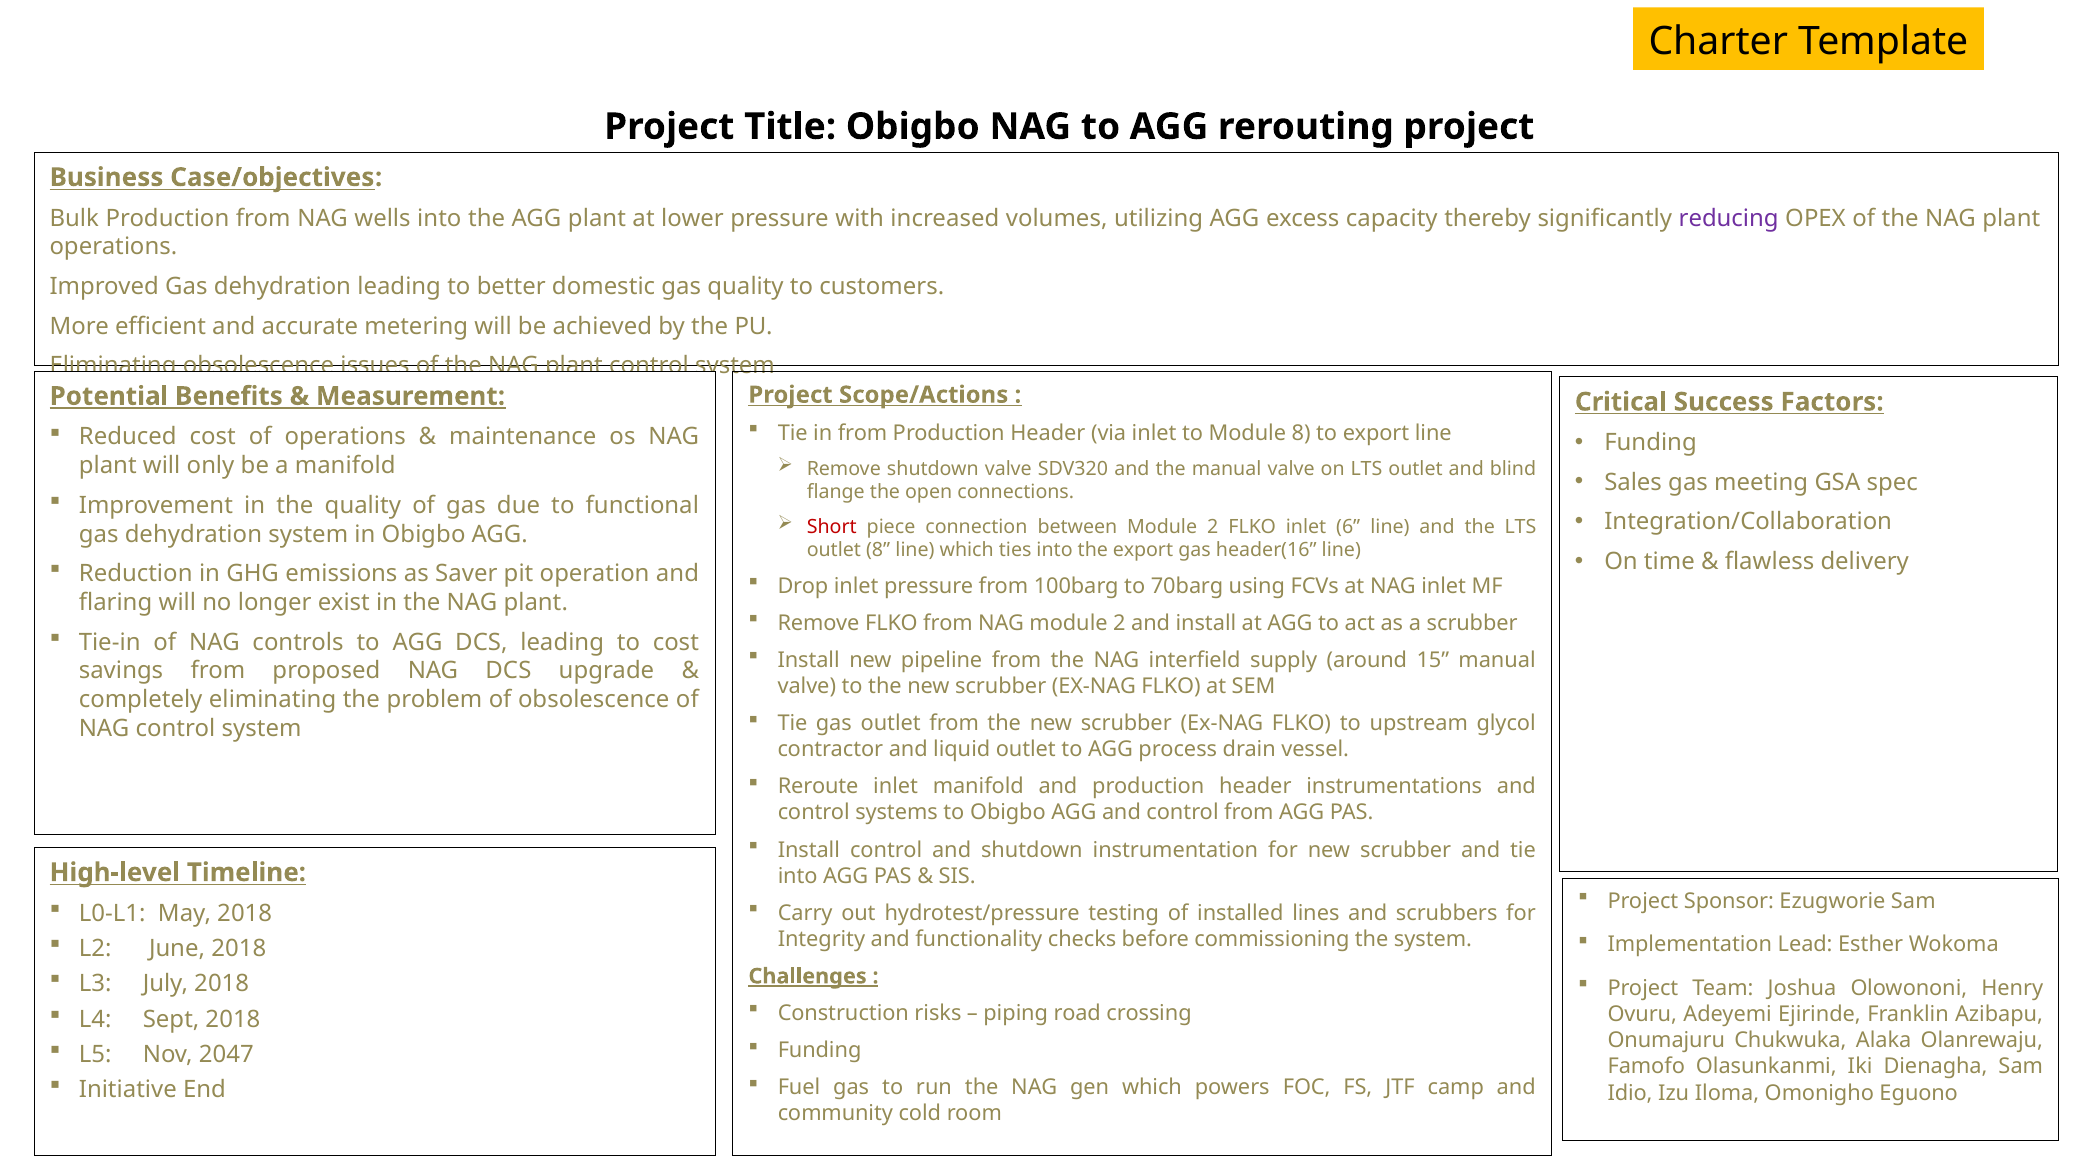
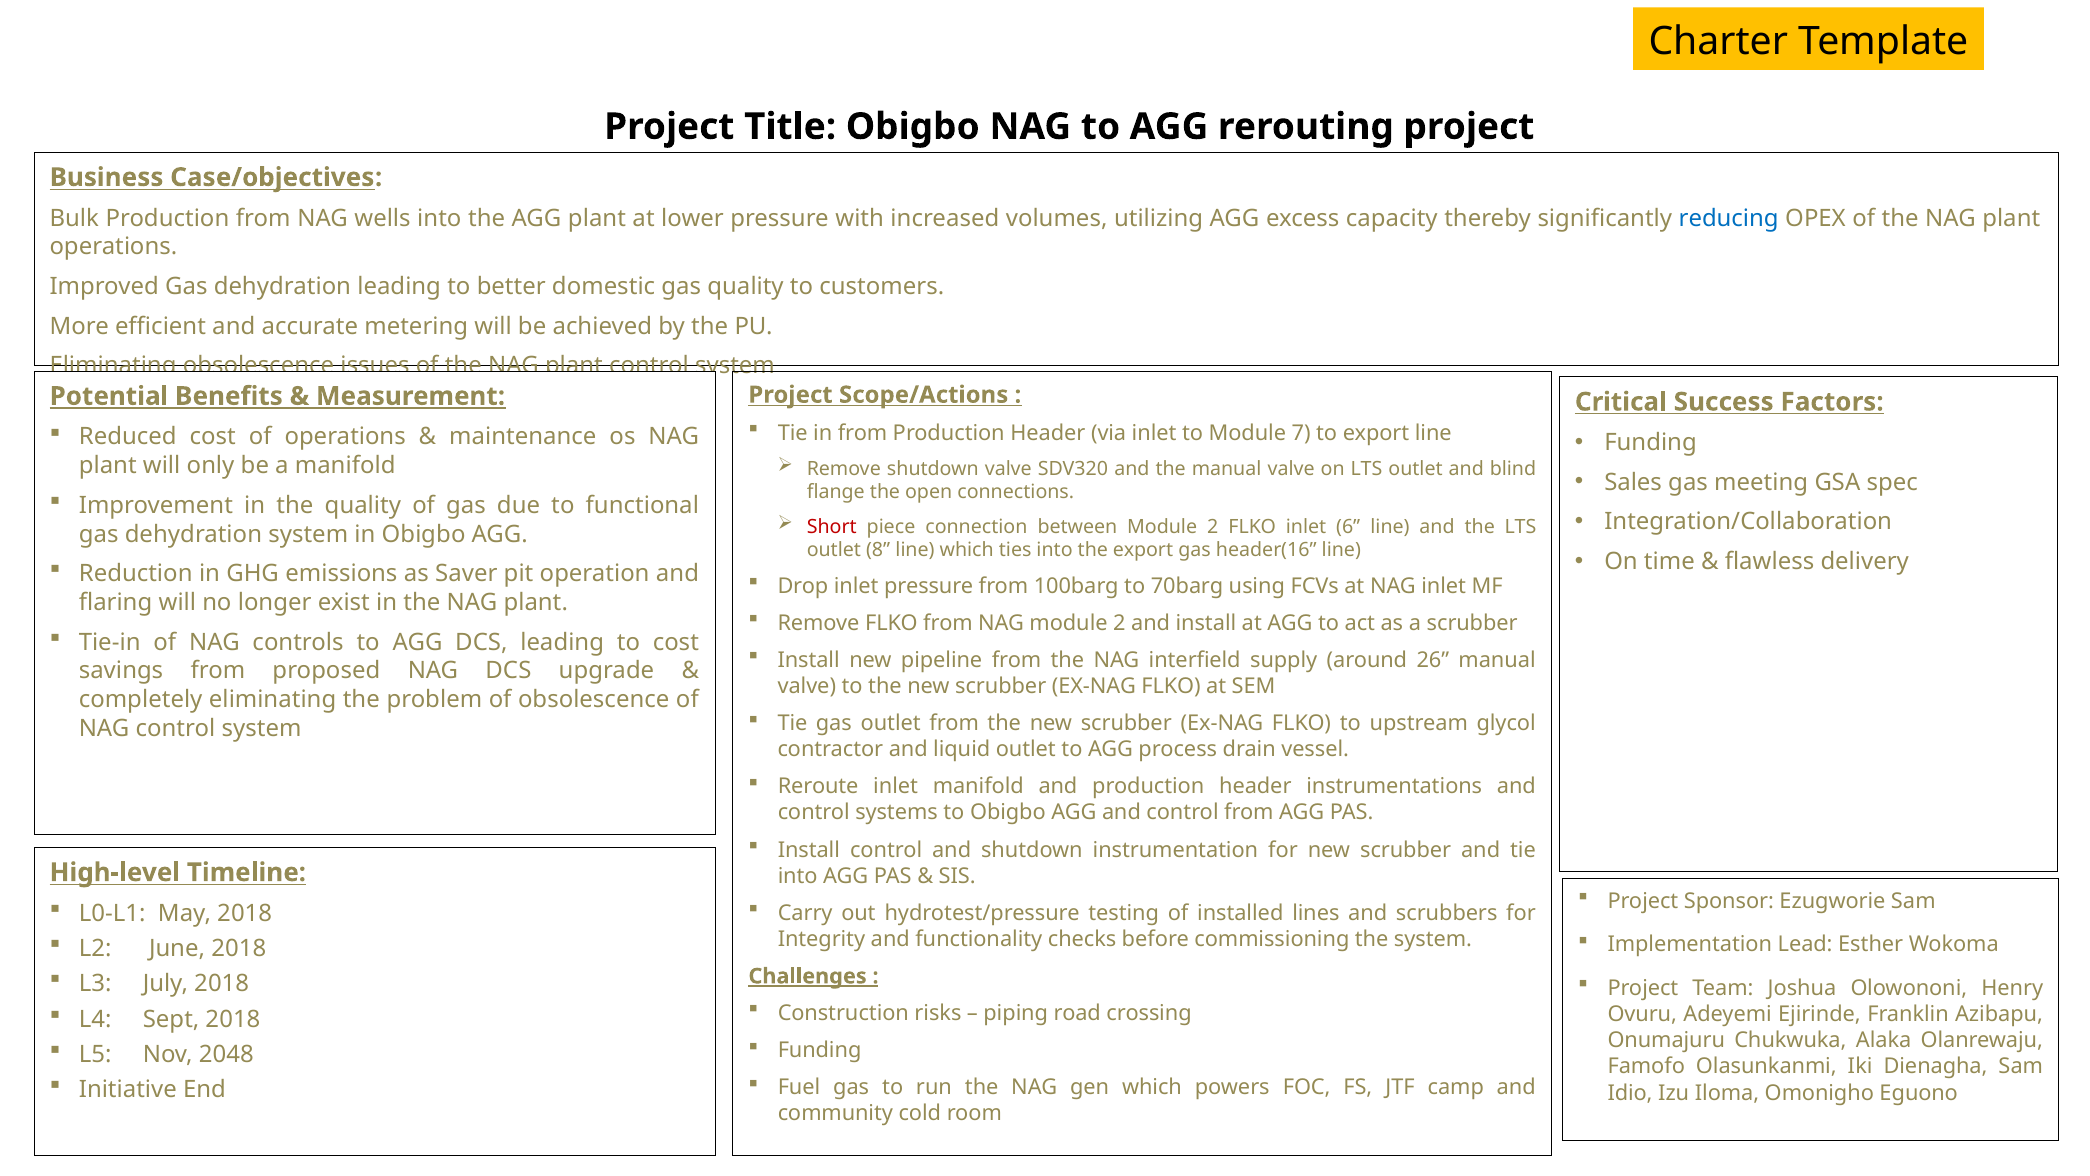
reducing colour: purple -> blue (1729, 218)
Module 8: 8 -> 7 (1301, 433)
15: 15 -> 26 (1433, 660)
2047: 2047 -> 2048 (226, 1054)
